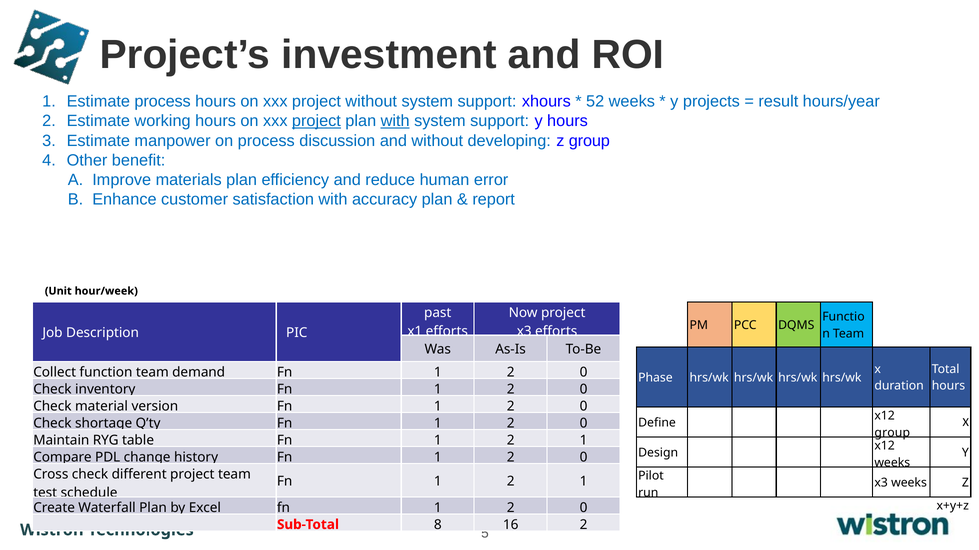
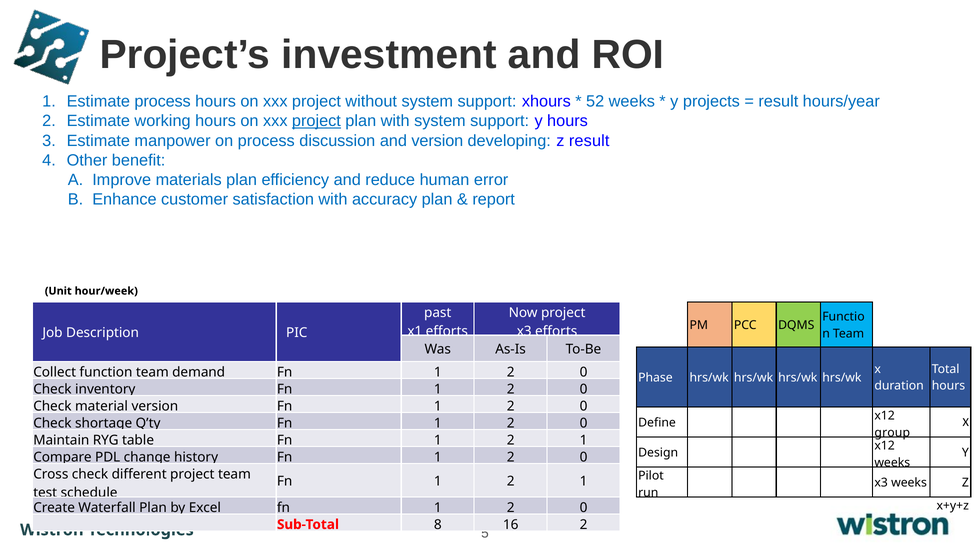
with underline: present -> none (395, 121)
and without: without -> version (437, 141)
z group: group -> result (589, 141)
